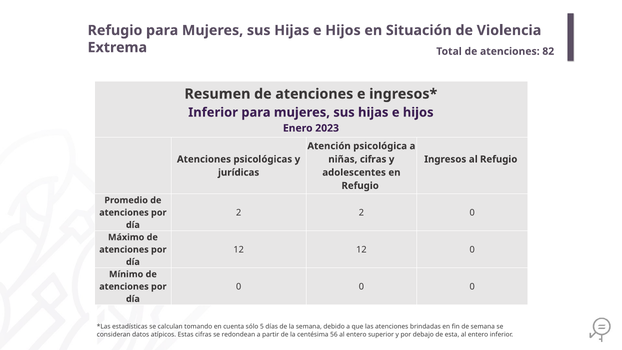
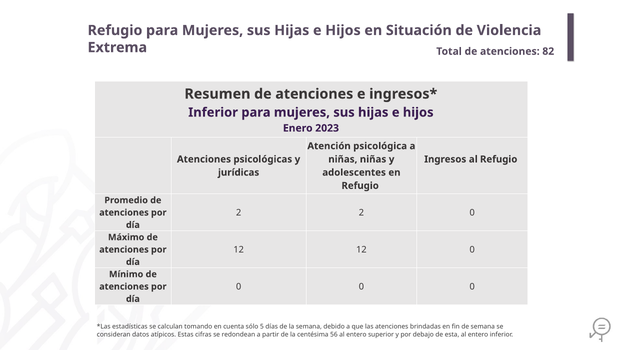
niñas cifras: cifras -> niñas (373, 159)
